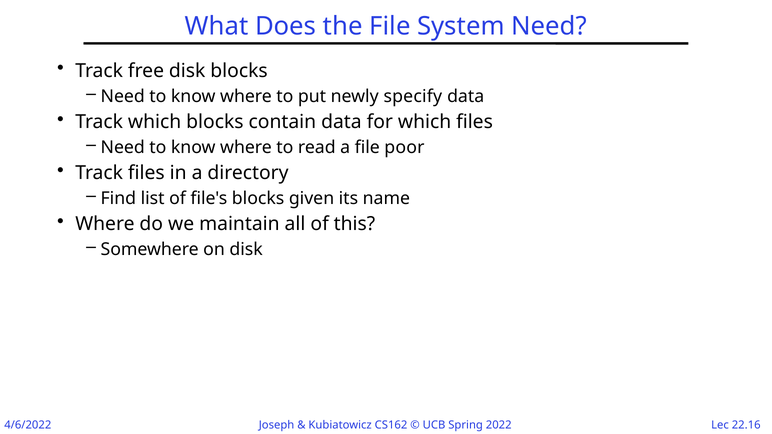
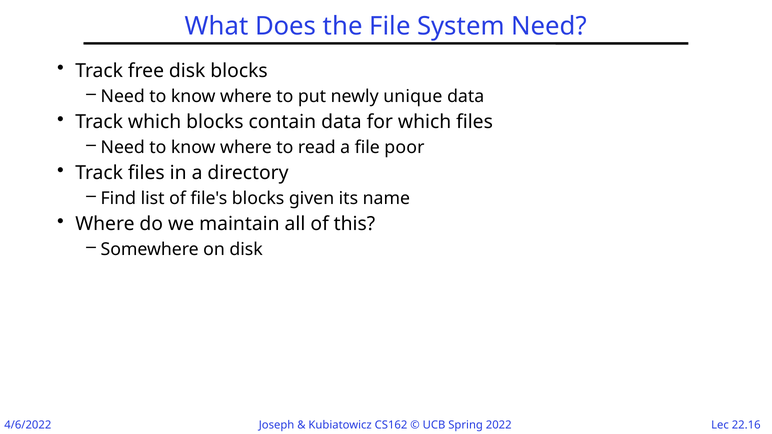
specify: specify -> unique (413, 96)
